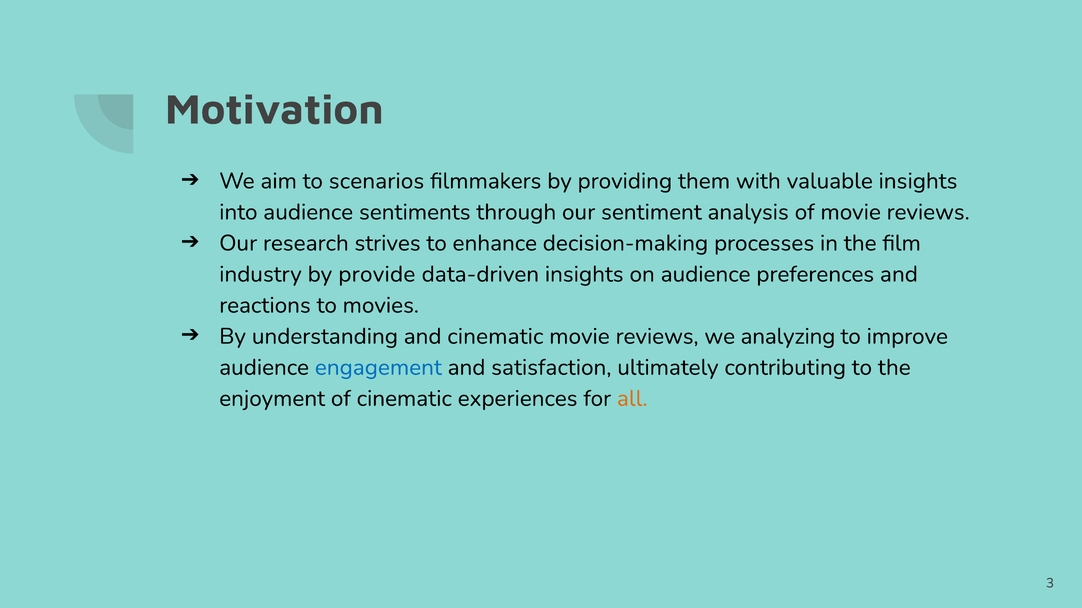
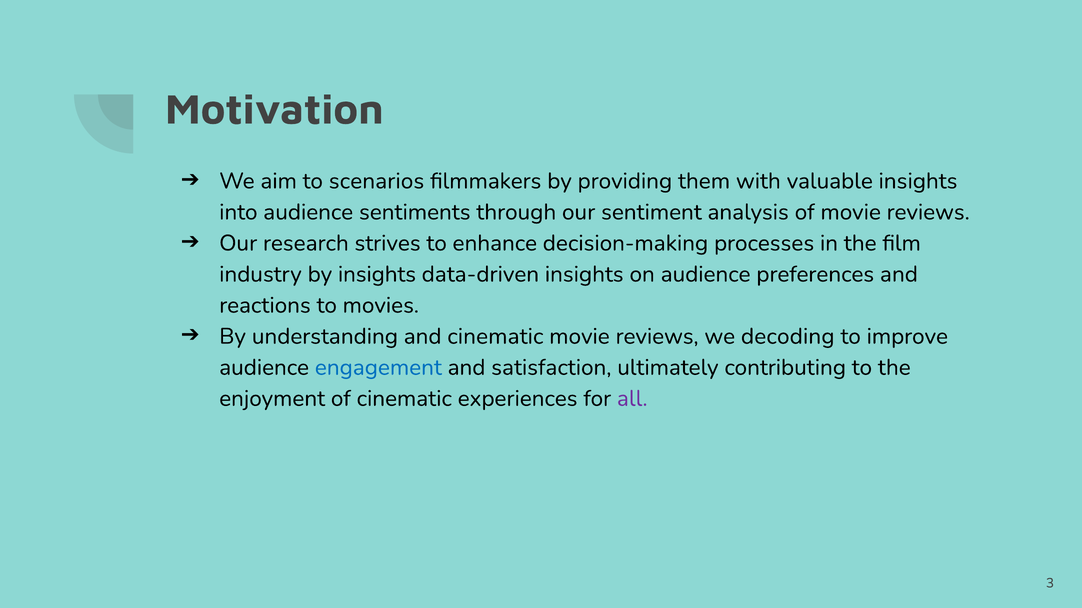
by provide: provide -> insights (377, 274)
analyzing: analyzing -> decoding (788, 337)
all colour: orange -> purple (632, 399)
